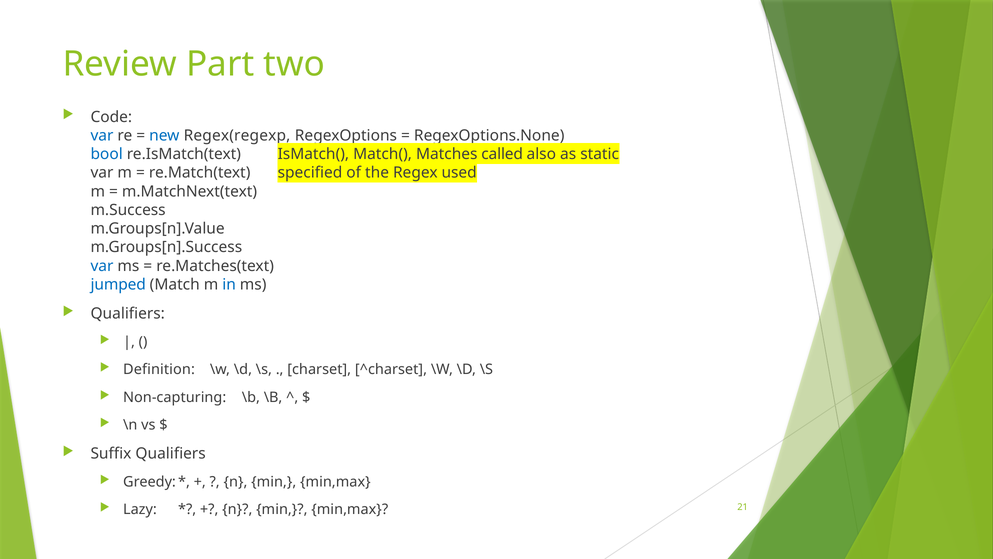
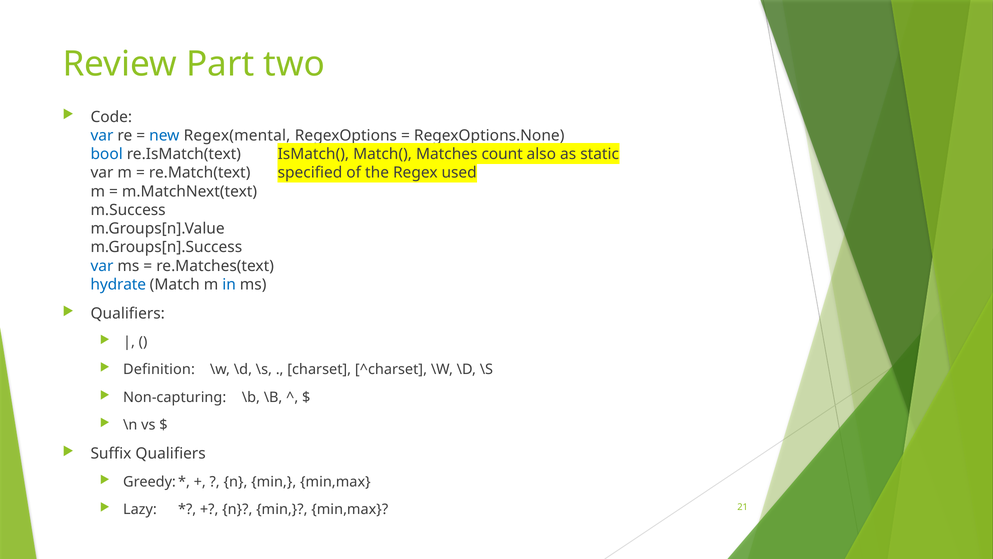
Regex(regexp: Regex(regexp -> Regex(mental (237, 135)
called: called -> count (502, 154)
jumped: jumped -> hydrate (118, 284)
